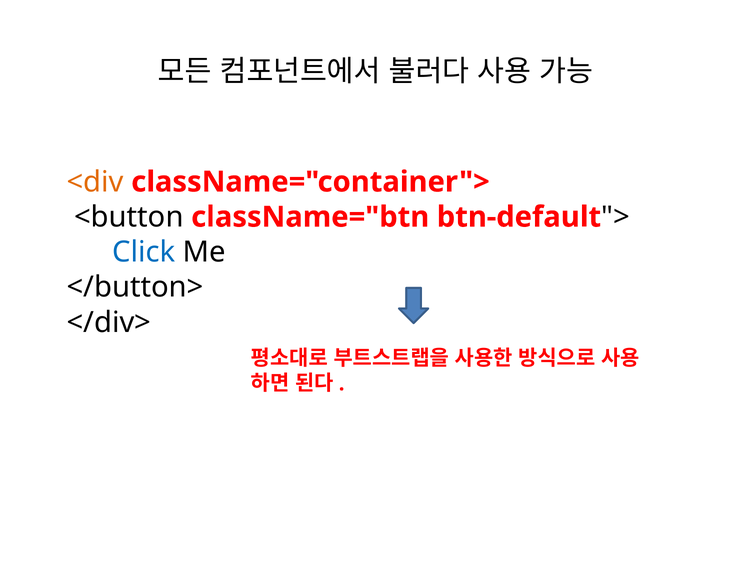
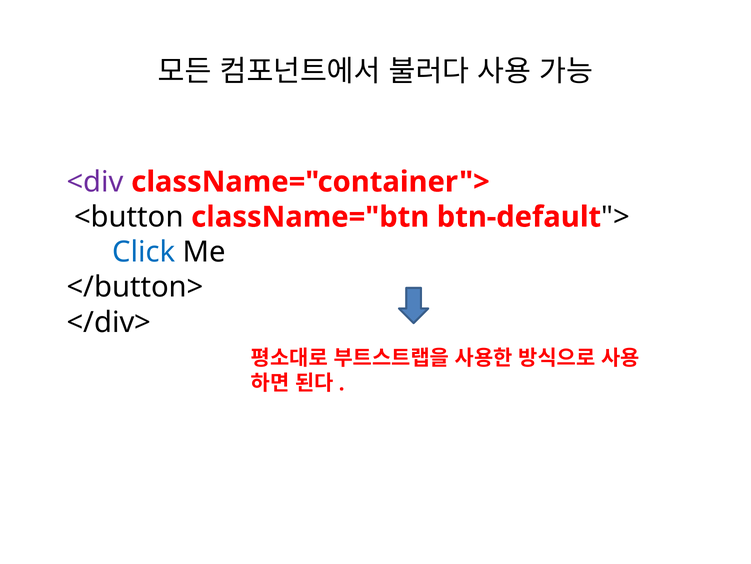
<div colour: orange -> purple (95, 182)
